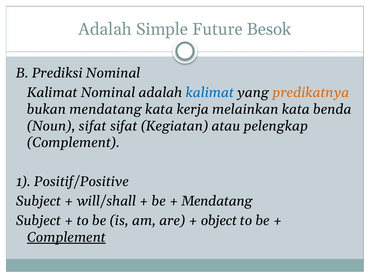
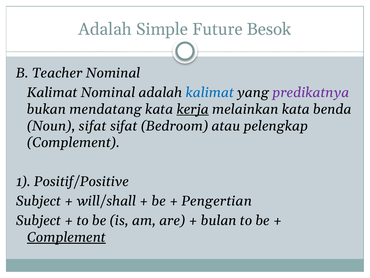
Prediksi: Prediksi -> Teacher (57, 73)
predikatnya colour: orange -> purple (311, 92)
kerja underline: none -> present (193, 109)
Kegiatan: Kegiatan -> Bedroom (175, 126)
Mendatang: Mendatang -> Pengertian (217, 201)
object: object -> bulan (219, 220)
